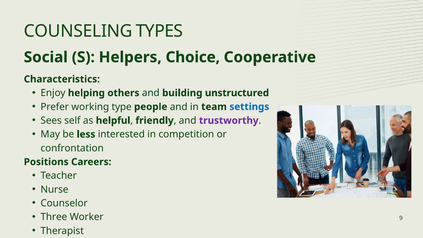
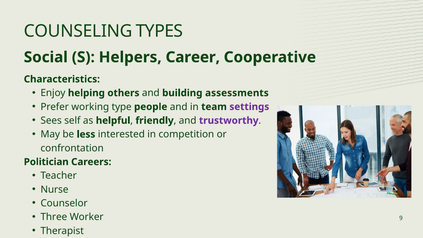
Choice: Choice -> Career (193, 57)
unstructured: unstructured -> assessments (237, 93)
settings colour: blue -> purple (249, 107)
Positions: Positions -> Politician (46, 162)
